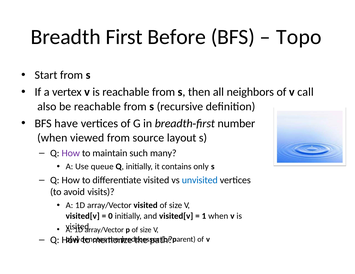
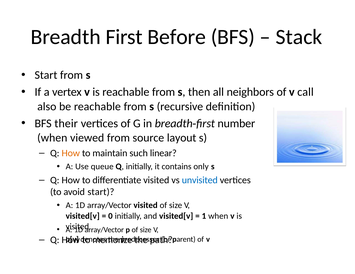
Topo: Topo -> Stack (299, 37)
have: have -> their (66, 124)
How colour: purple -> orange (71, 153)
many: many -> linear (163, 153)
avoid visits: visits -> start (101, 192)
